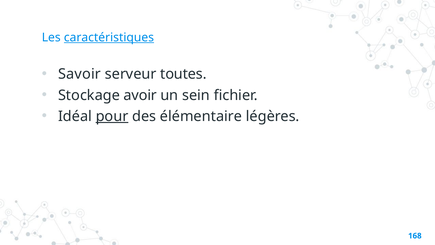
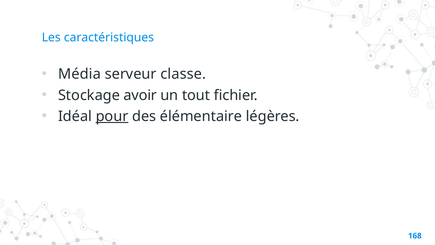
caractéristiques underline: present -> none (109, 37)
Savoir: Savoir -> Média (80, 74)
toutes: toutes -> classe (183, 74)
sein: sein -> tout (196, 95)
